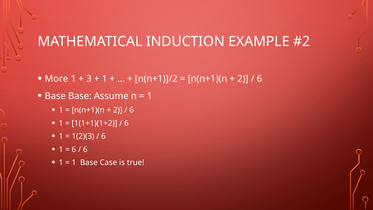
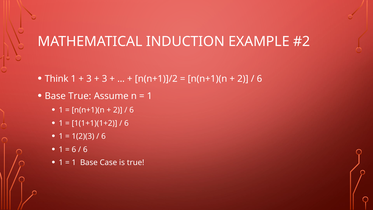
More: More -> Think (57, 79)
1: 1 -> 3 (104, 79)
Base Base: Base -> True (80, 96)
